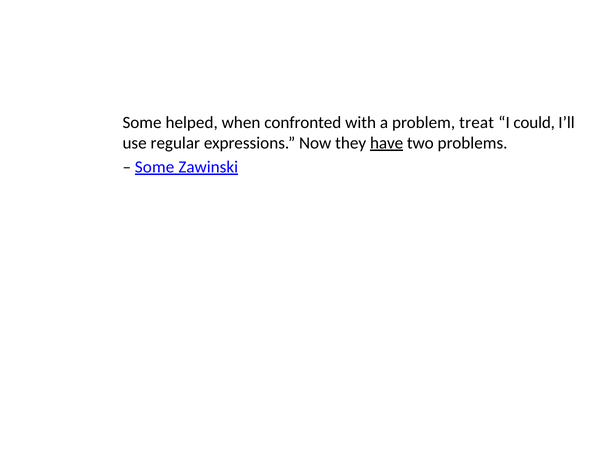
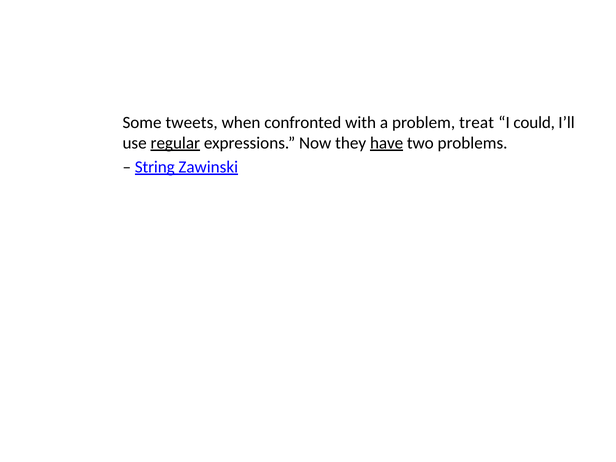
helped: helped -> tweets (192, 122)
regular underline: none -> present (175, 143)
Some: Some -> String (155, 167)
